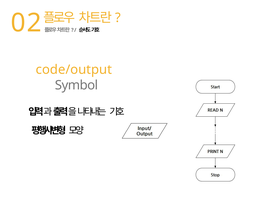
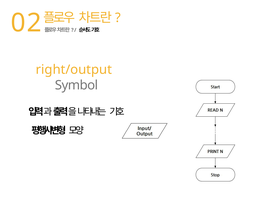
code/output: code/output -> right/output (74, 70)
